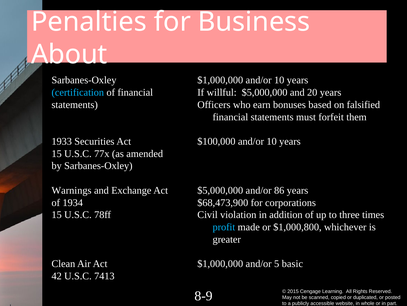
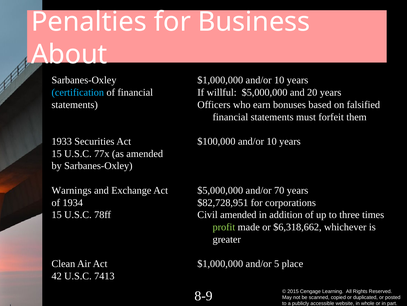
86: 86 -> 70 (279, 190)
$68,473,900: $68,473,900 -> $82,728,951 (223, 202)
Civil violation: violation -> amended (238, 214)
profit colour: light blue -> light green (224, 227)
$1,000,800: $1,000,800 -> $6,318,662 (297, 227)
basic: basic -> place (292, 263)
